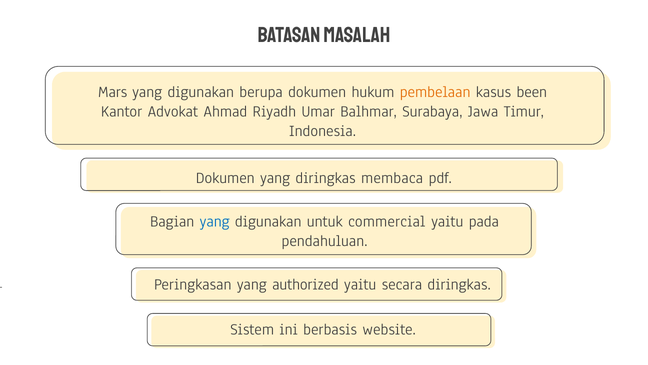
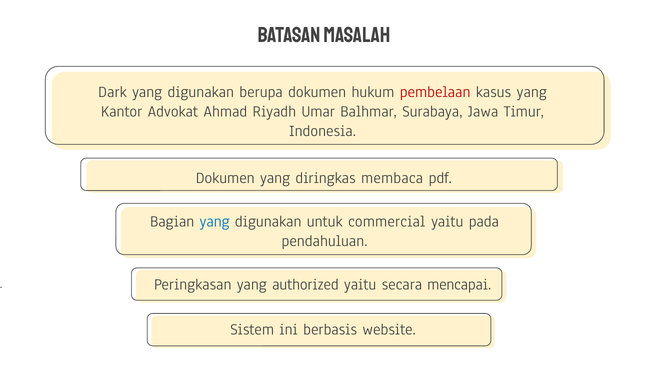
Mars: Mars -> Dark (112, 92)
pembelaan colour: orange -> red (435, 92)
kasus been: been -> yang (532, 92)
secara diringkas: diringkas -> mencapai (459, 284)
